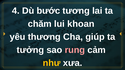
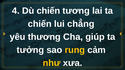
Dù bước: bước -> chiến (48, 11)
chăm: chăm -> chiến (40, 24)
khoan: khoan -> chẳng (81, 24)
rung colour: pink -> yellow (75, 50)
